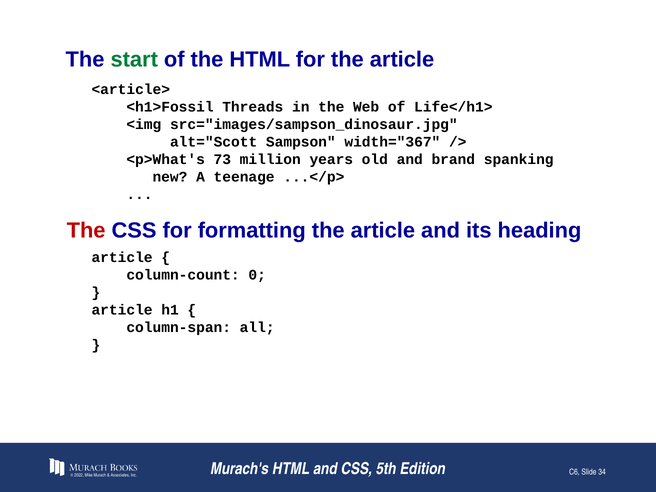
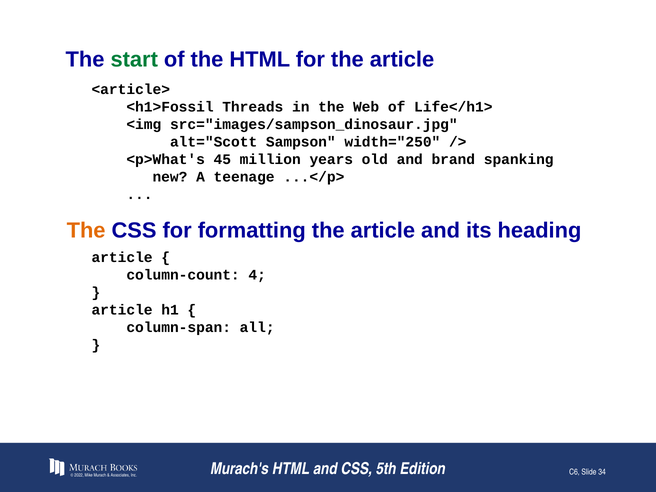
width="367: width="367 -> width="250 (392, 142)
73: 73 -> 45 (222, 160)
The colour: red -> orange (86, 231)
0: 0 -> 4 (257, 275)
